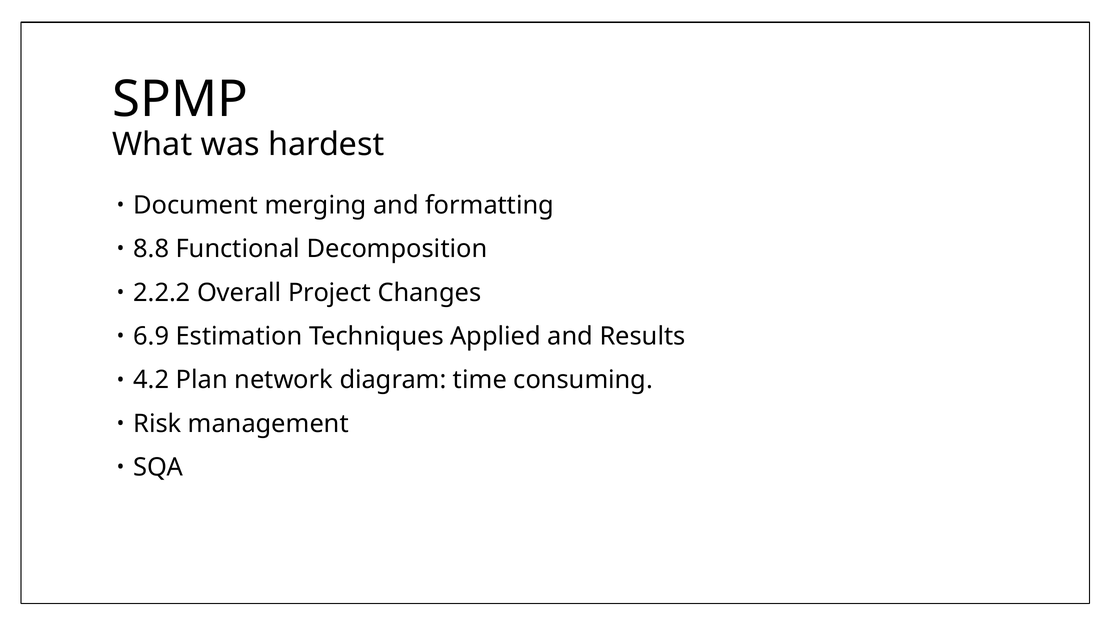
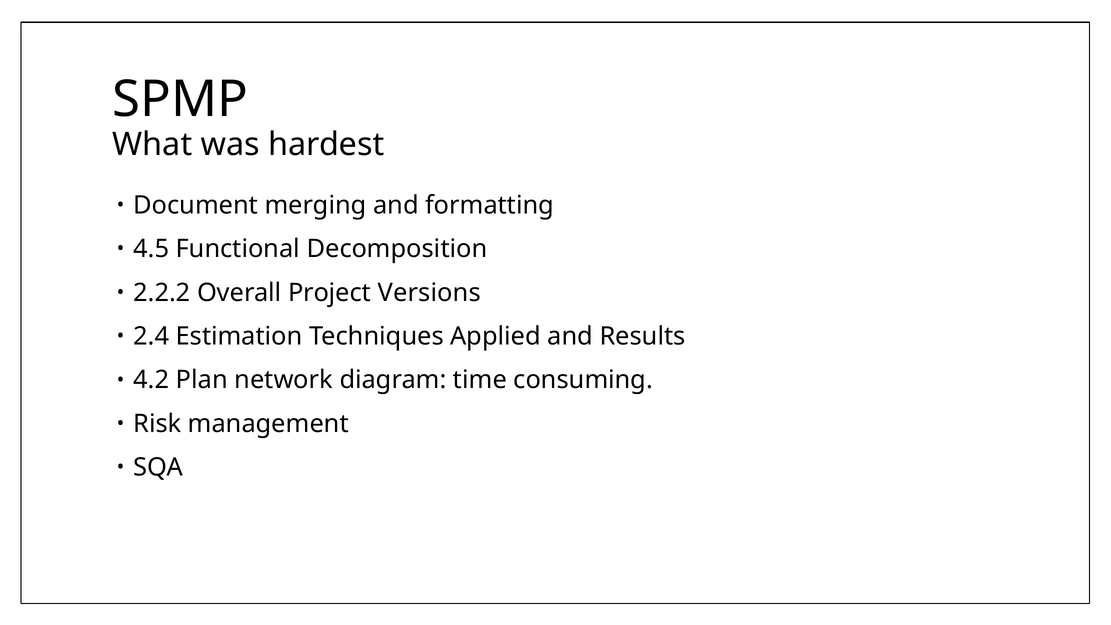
8.8: 8.8 -> 4.5 (151, 249)
Changes: Changes -> Versions (429, 293)
6.9: 6.9 -> 2.4 (151, 336)
